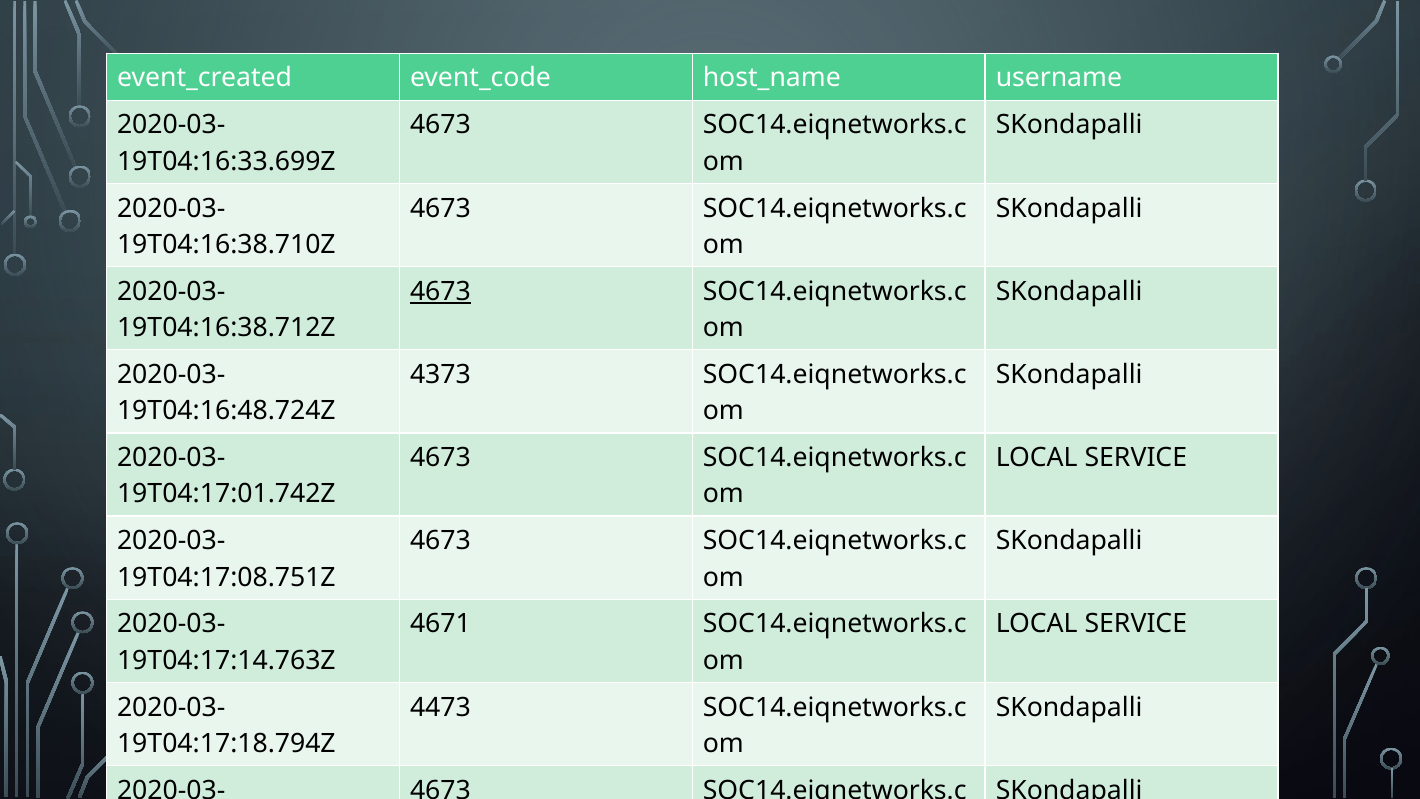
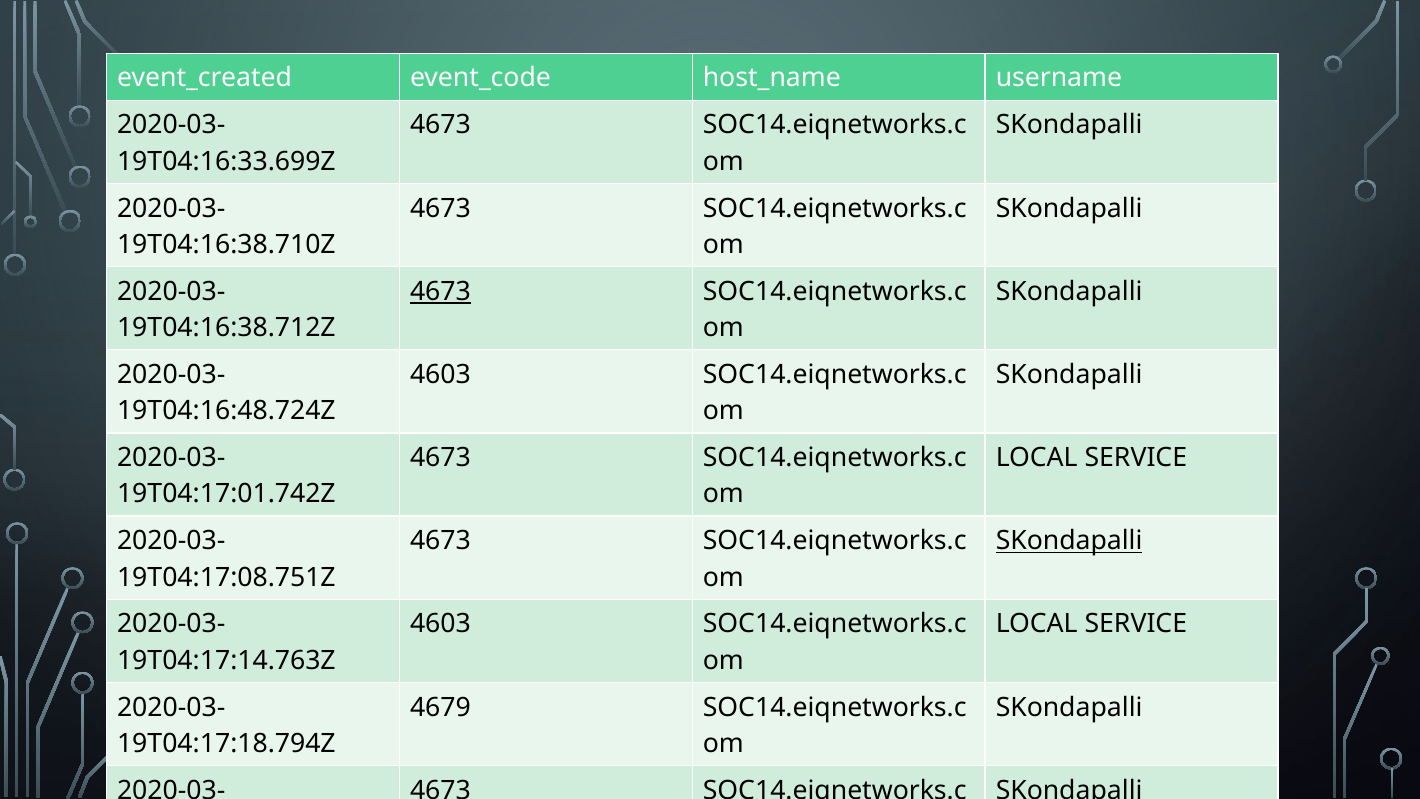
4373: 4373 -> 4603 (440, 375)
SKondapalli underline: none -> present (1069, 541)
4671: 4671 -> 4603 (440, 624)
4473: 4473 -> 4679 (440, 707)
